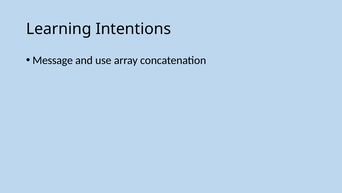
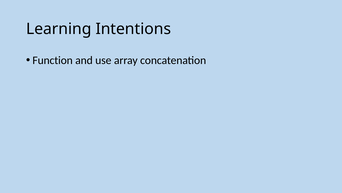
Message: Message -> Function (53, 60)
